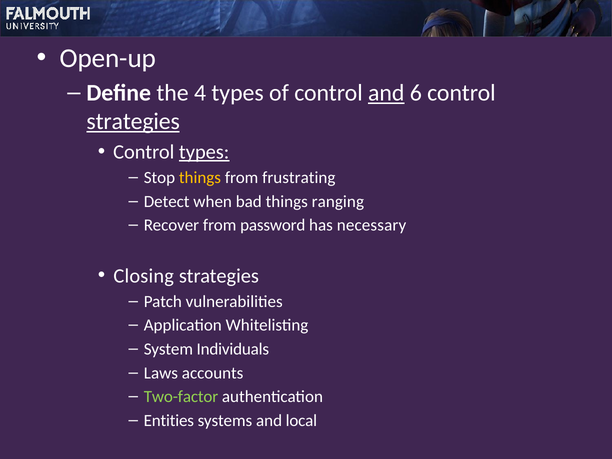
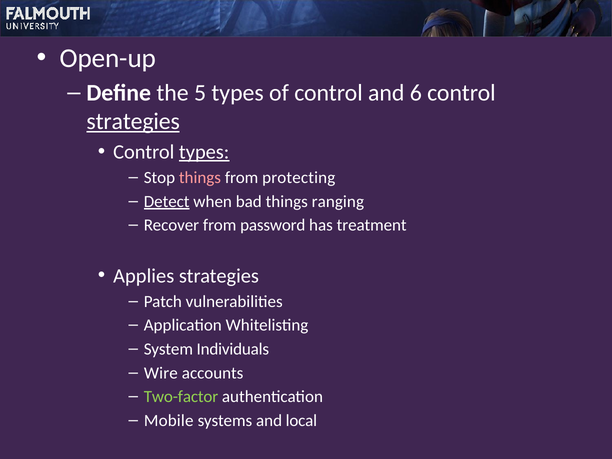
4: 4 -> 5 (200, 93)
and underline: present -> none (386, 93)
things colour: yellow -> pink (200, 178)
frustrating: frustrating -> protecting (299, 178)
Detect underline: none -> present (167, 201)
necessary: necessary -> treatment (372, 225)
Closing: Closing -> Applies (144, 276)
Laws: Laws -> Wire (161, 373)
Entities: Entities -> Mobile (169, 421)
